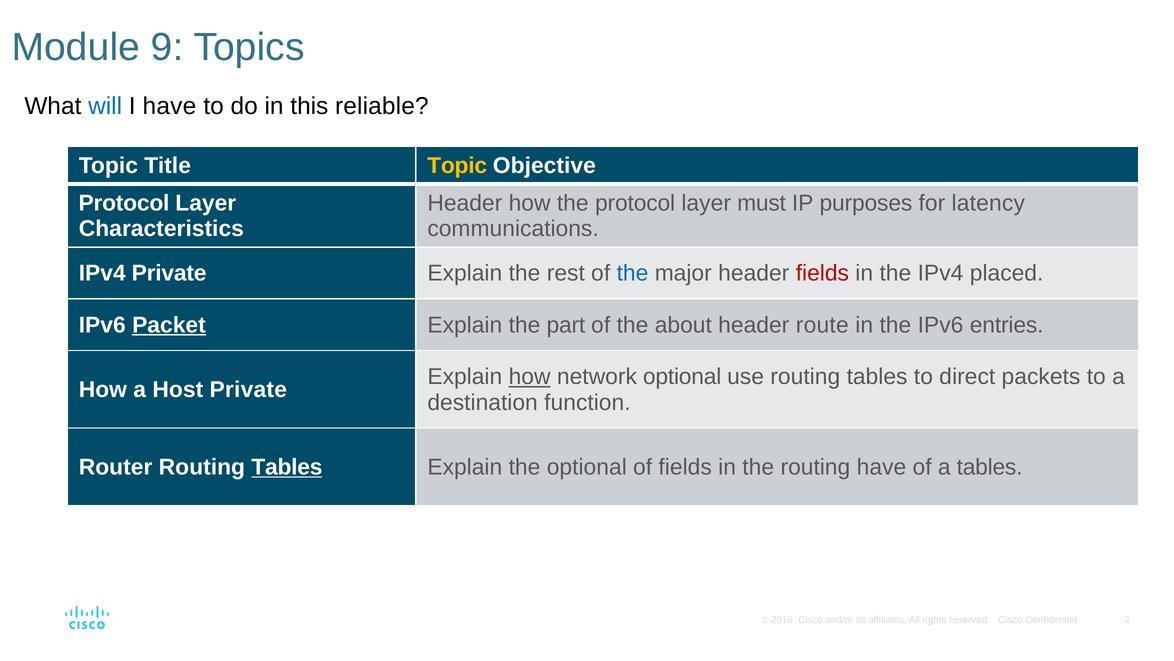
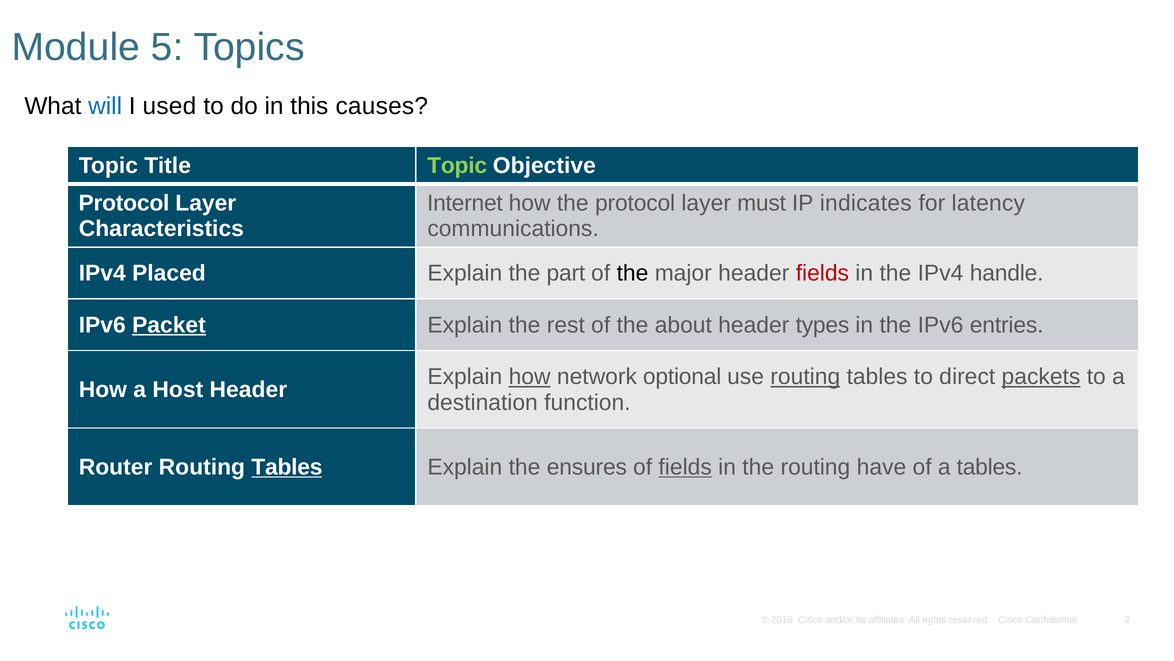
9: 9 -> 5 (167, 47)
I have: have -> used (169, 106)
reliable: reliable -> causes (382, 106)
Topic colour: yellow -> light green (457, 165)
Header: Header -> Internet (465, 203)
purposes: purposes -> indicates (866, 203)
IPv4 Private: Private -> Placed (169, 273)
rest: rest -> part (566, 273)
the colour: blue -> black (633, 273)
placed: placed -> handle (1007, 273)
part: part -> rest (566, 325)
route: route -> types (823, 325)
routing underline: none -> present (805, 376)
packets underline: none -> present (1041, 376)
Host Private: Private -> Header (248, 389)
the optional: optional -> ensures (587, 467)
fields underline: none -> present (685, 467)
